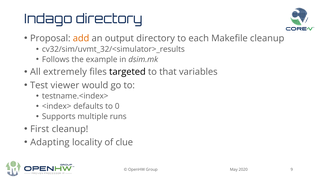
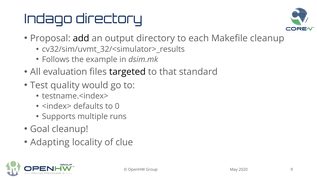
add colour: orange -> black (81, 38)
extremely: extremely -> evaluation (65, 72)
variables: variables -> standard (198, 72)
viewer: viewer -> quality (65, 85)
First: First -> Goal (40, 129)
